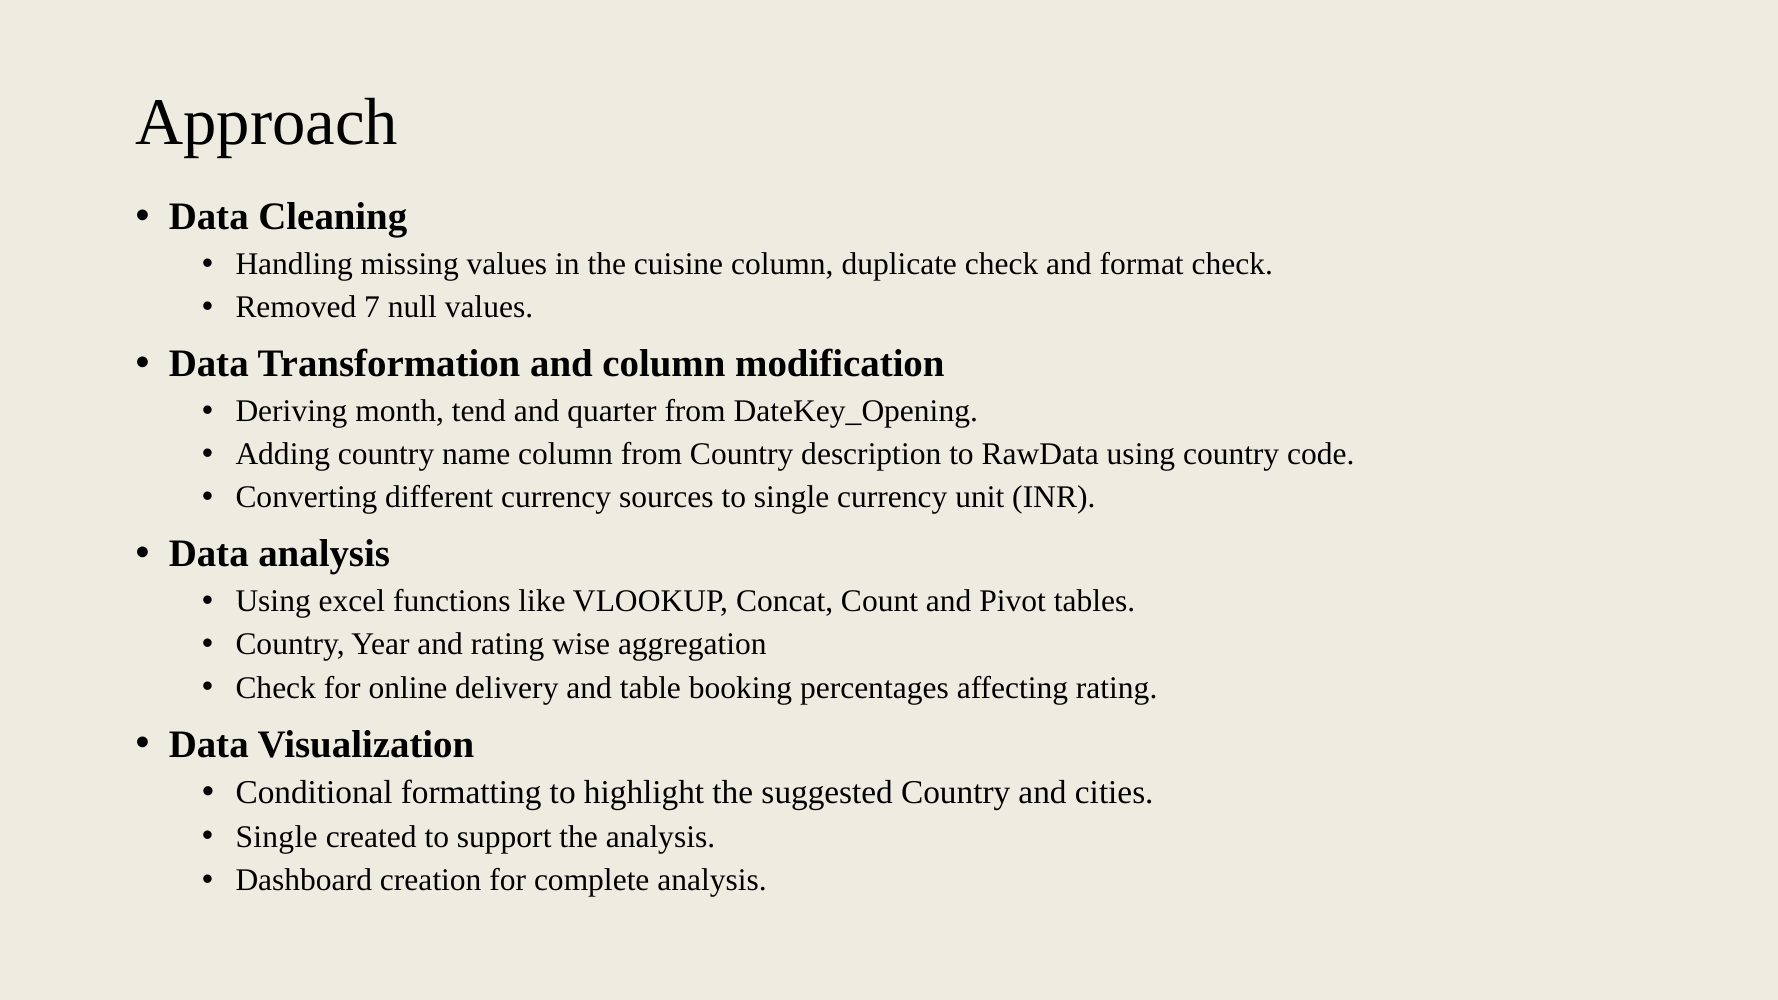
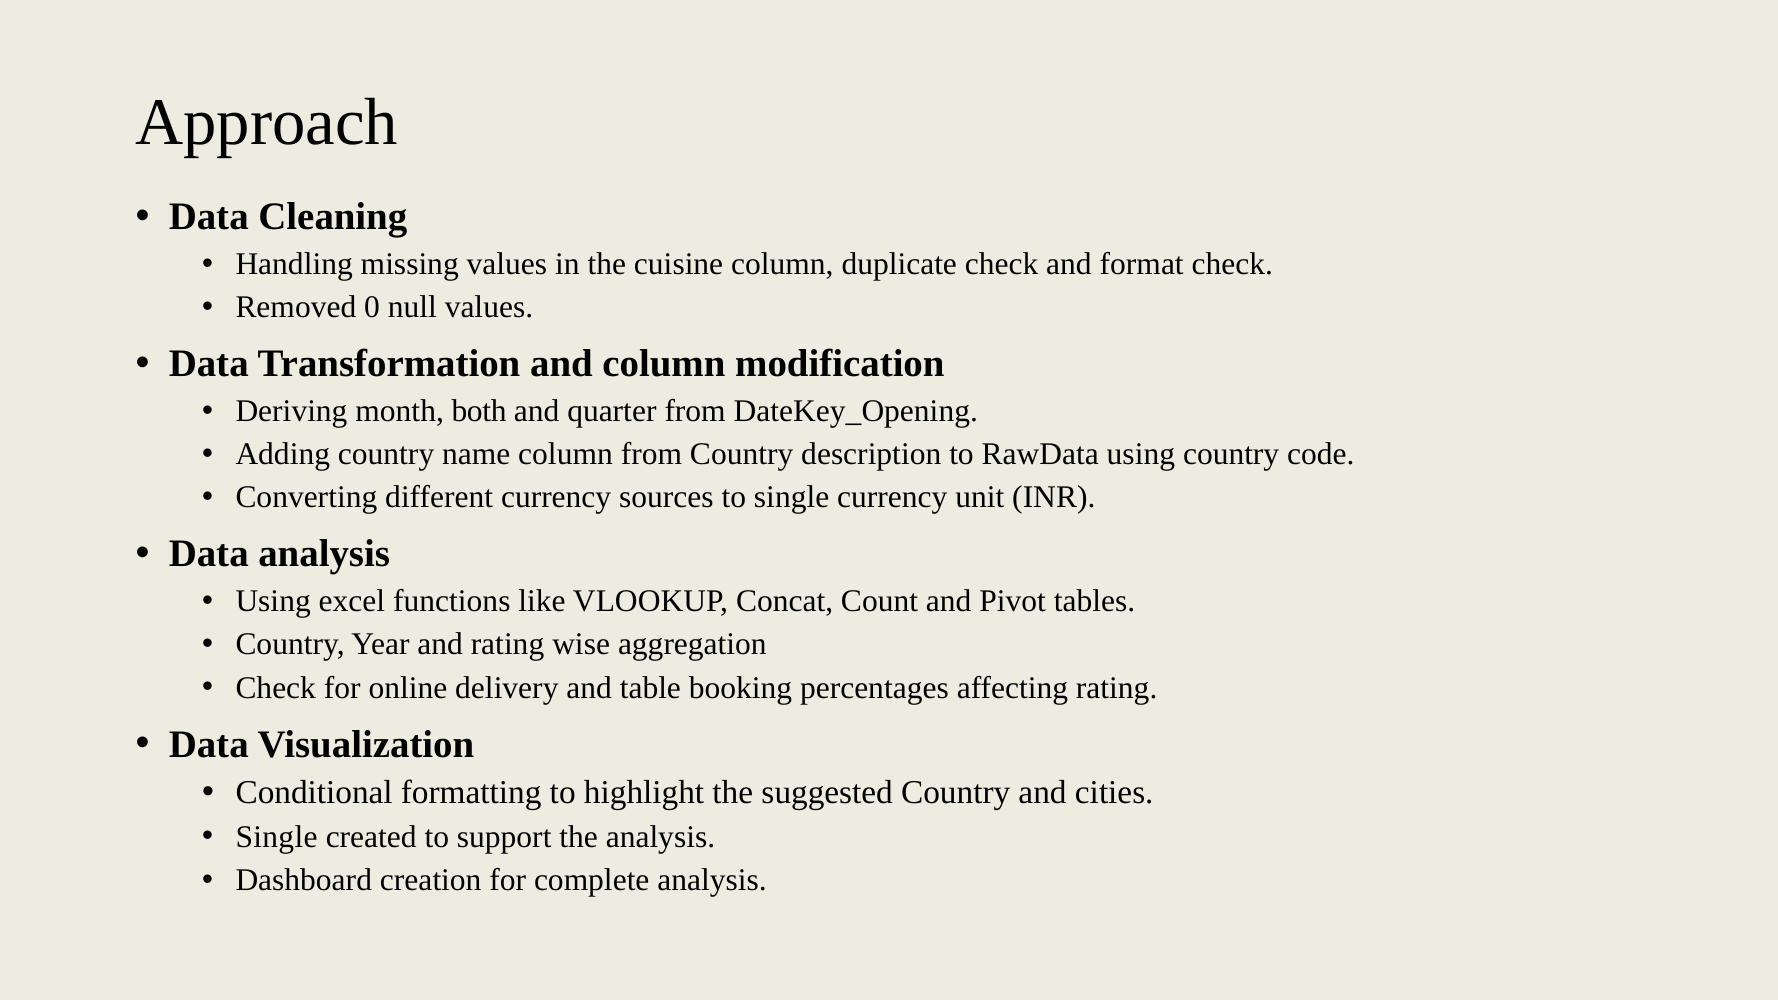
7: 7 -> 0 (372, 307)
tend: tend -> both (479, 411)
